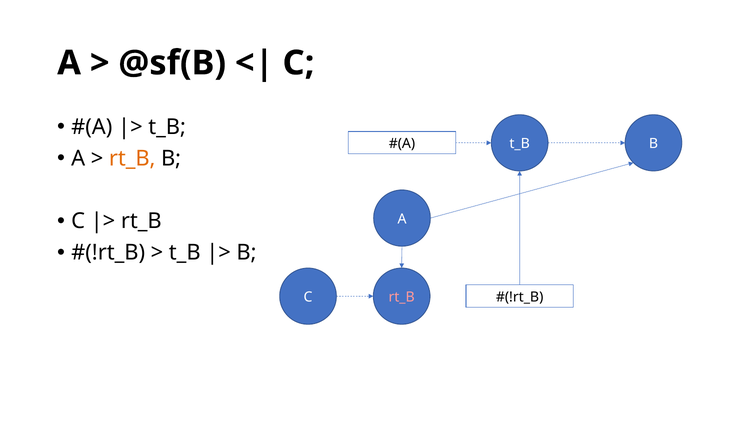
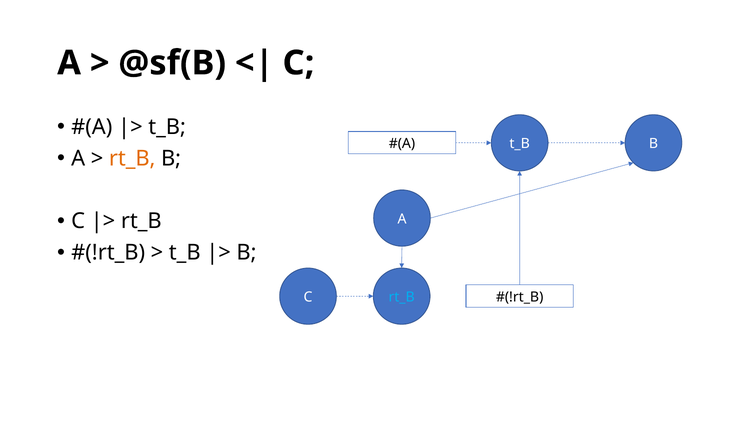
rt_B colour: pink -> light blue (402, 297)
